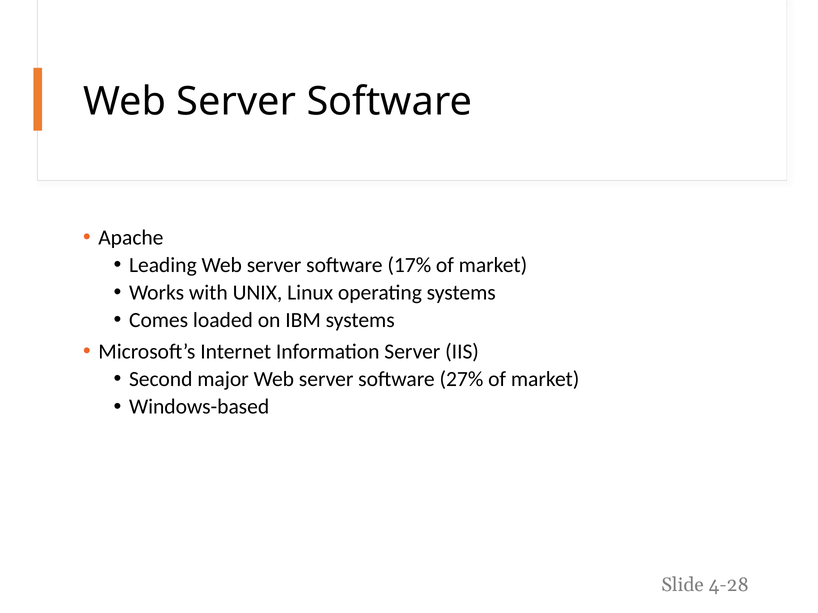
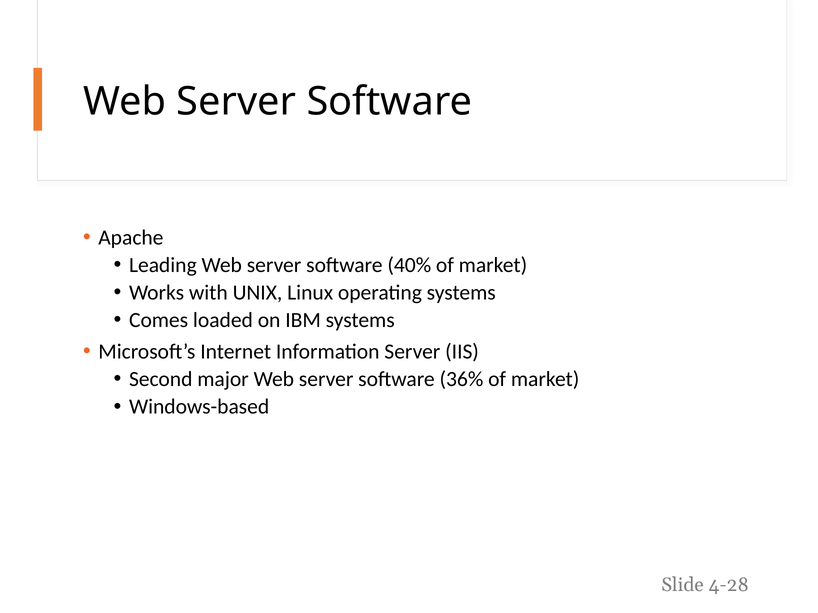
17%: 17% -> 40% (409, 265)
27%: 27% -> 36% (461, 380)
